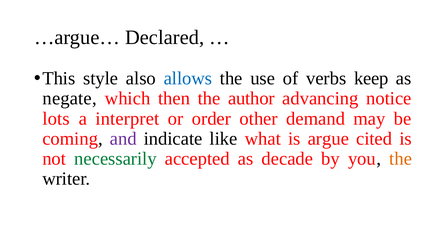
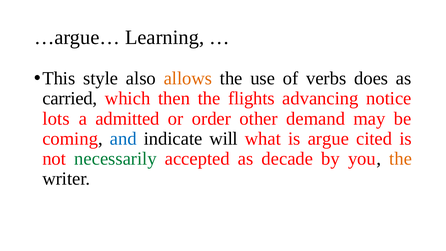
Declared: Declared -> Learning (165, 37)
allows colour: blue -> orange (188, 78)
keep: keep -> does (371, 78)
negate: negate -> carried (70, 98)
author: author -> flights (251, 98)
interpret: interpret -> admitted (127, 118)
and colour: purple -> blue (123, 139)
like: like -> will (224, 139)
